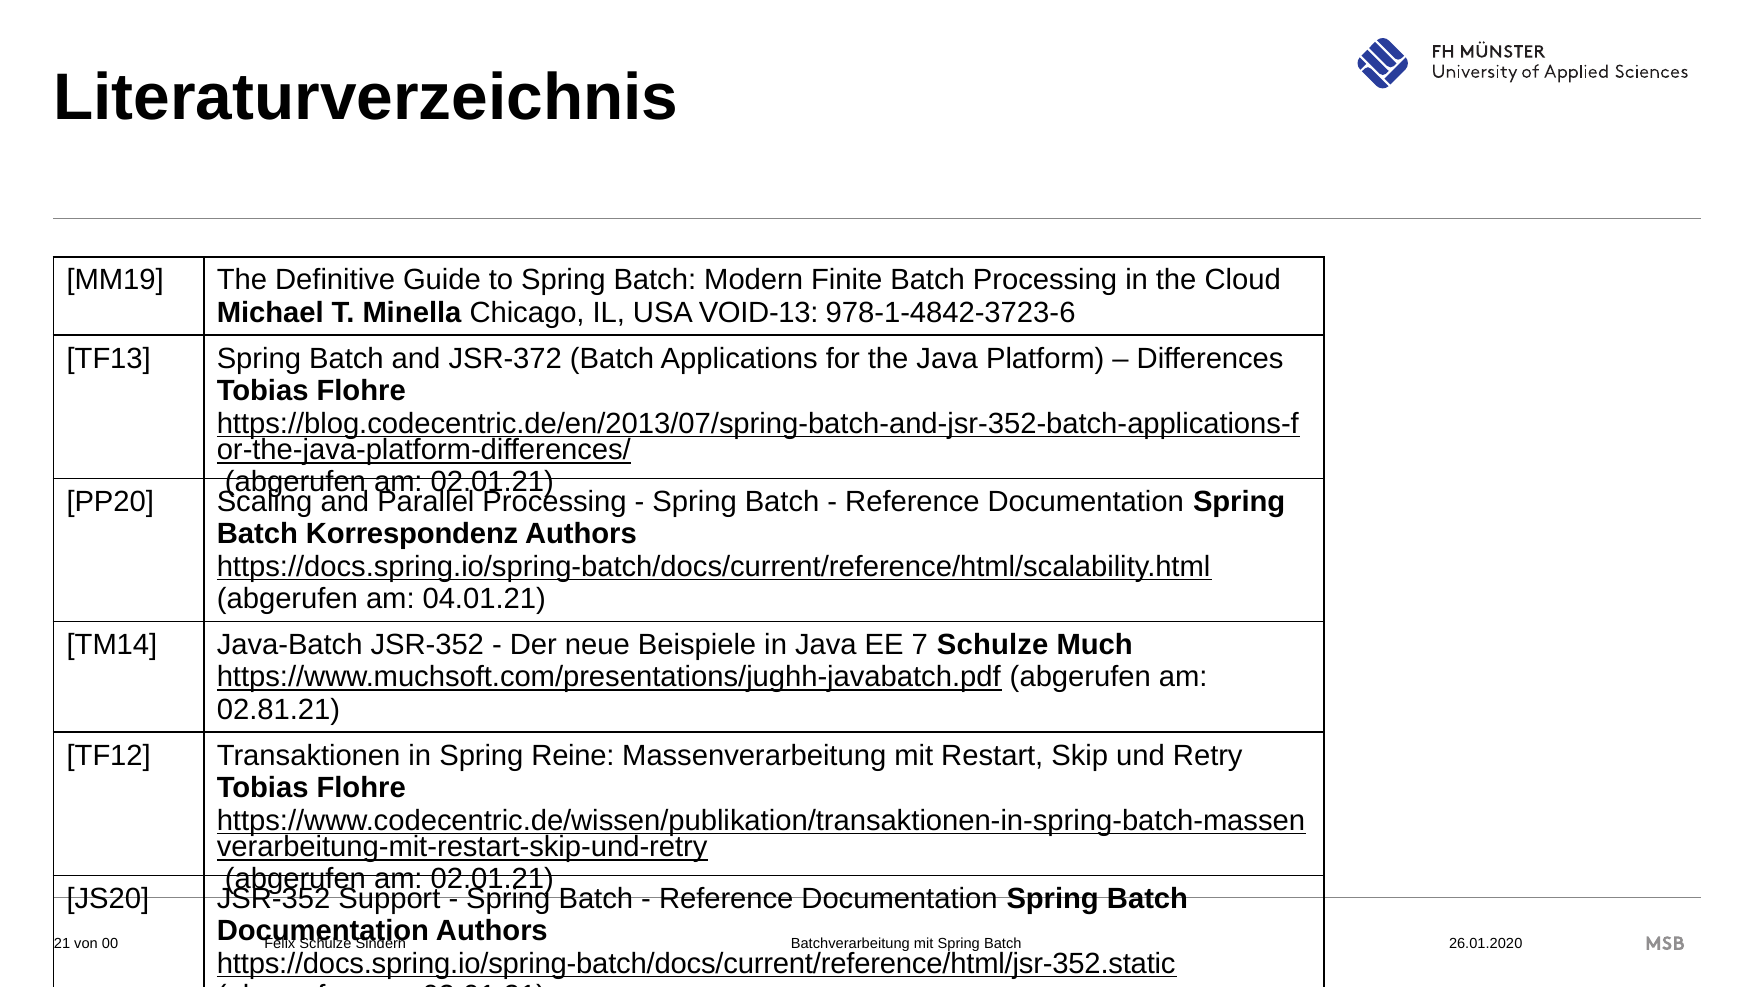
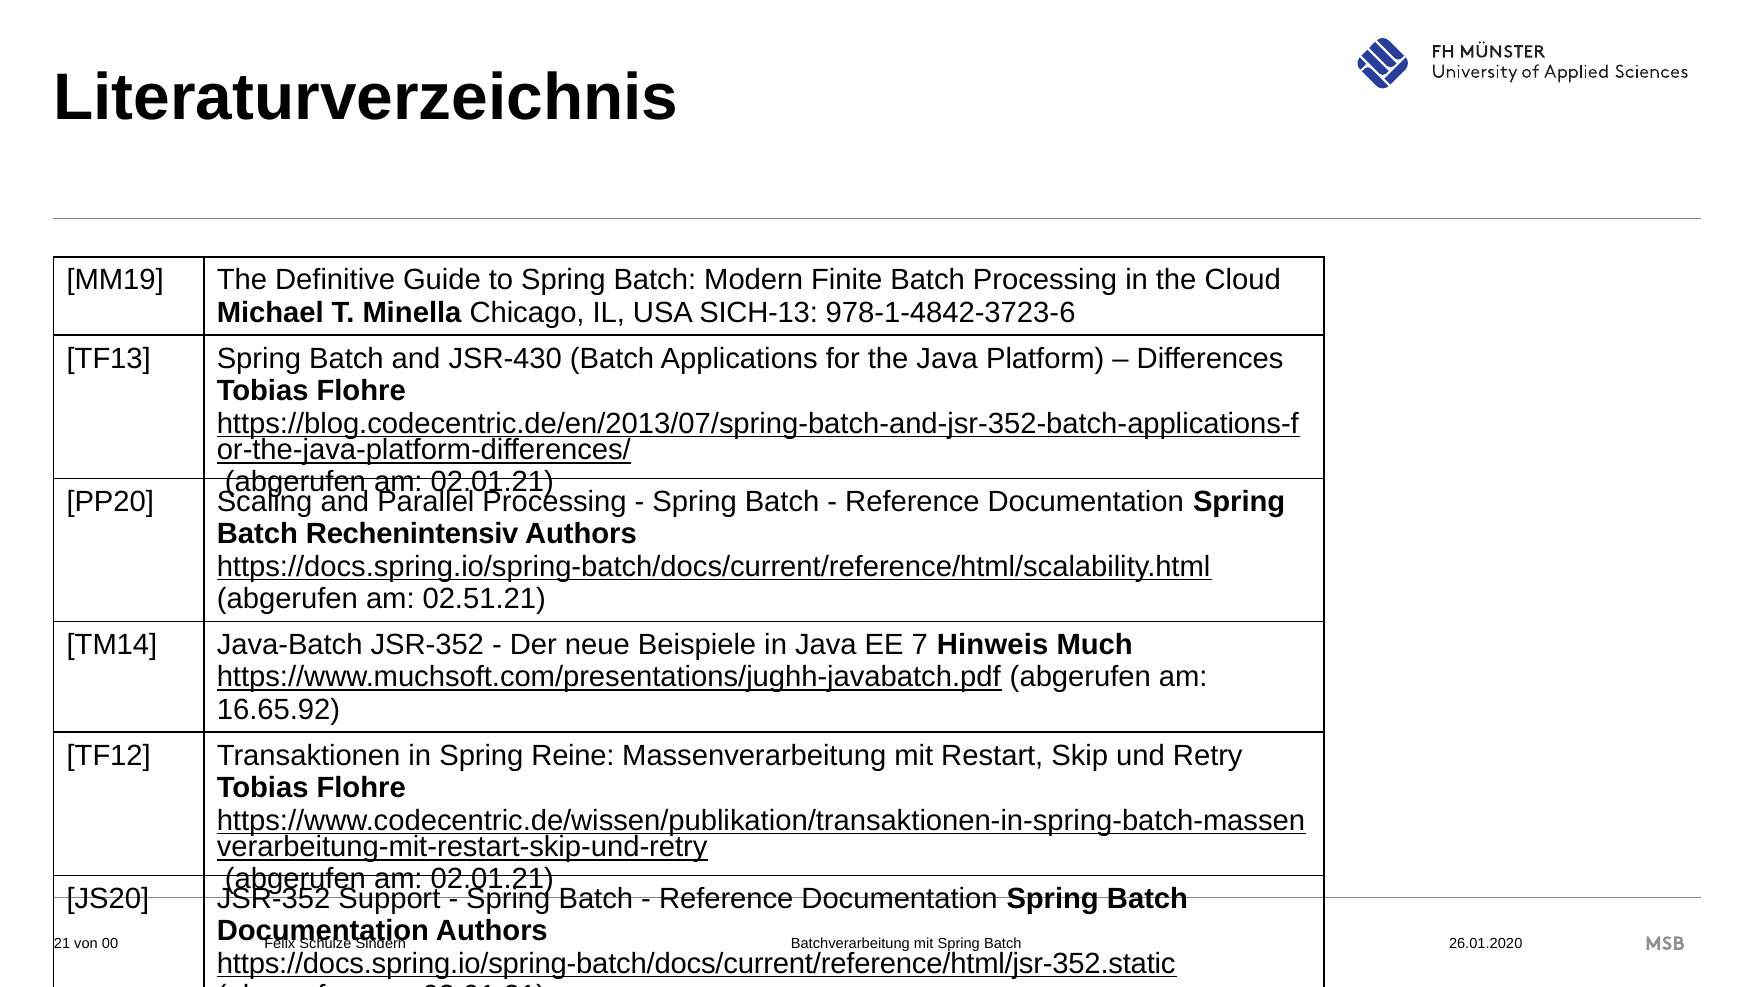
VOID-13: VOID-13 -> SICH-13 (759, 313)
JSR-372: JSR-372 -> JSR-430 (505, 359)
Korrespondenz: Korrespondenz -> Rechenintensiv (412, 534)
04.01.21: 04.01.21 -> 02.51.21 (484, 599)
7 Schulze: Schulze -> Hinweis (993, 645)
02.81.21: 02.81.21 -> 16.65.92 (278, 710)
